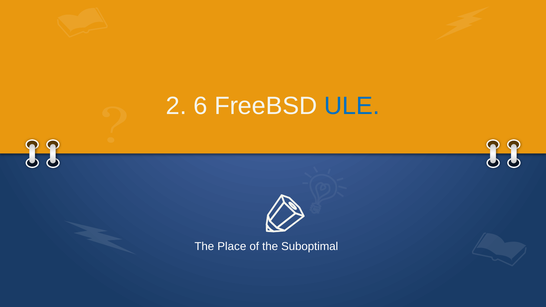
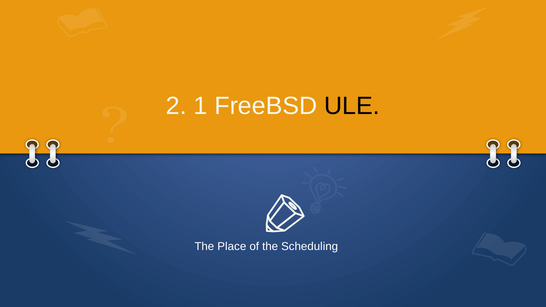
6: 6 -> 1 (201, 106)
ULE colour: blue -> black (352, 106)
Suboptimal: Suboptimal -> Scheduling (310, 246)
